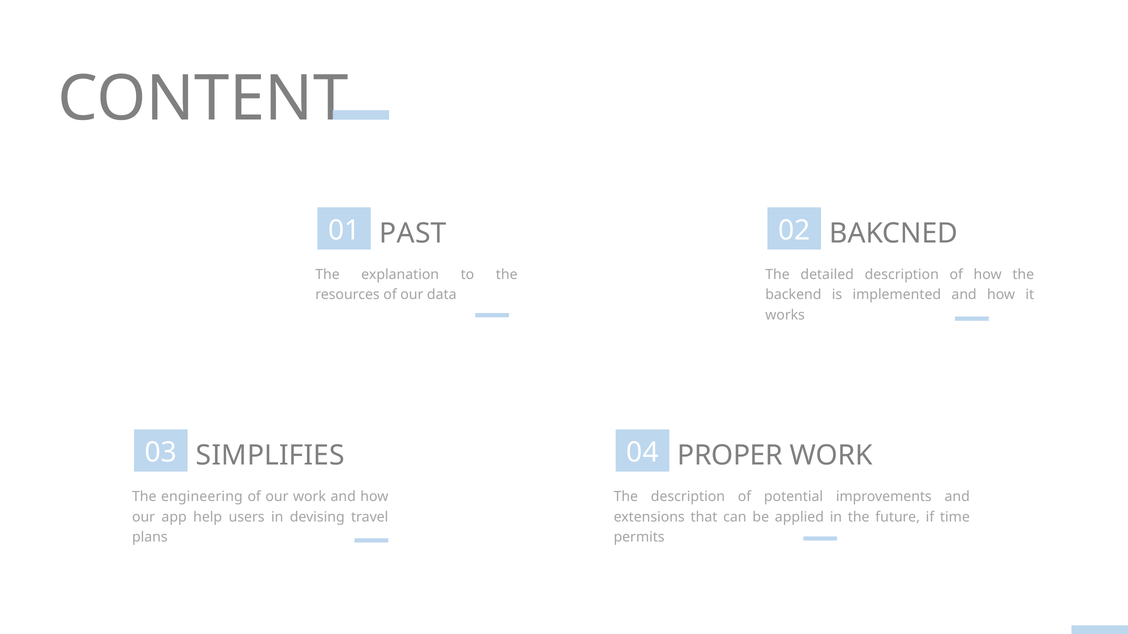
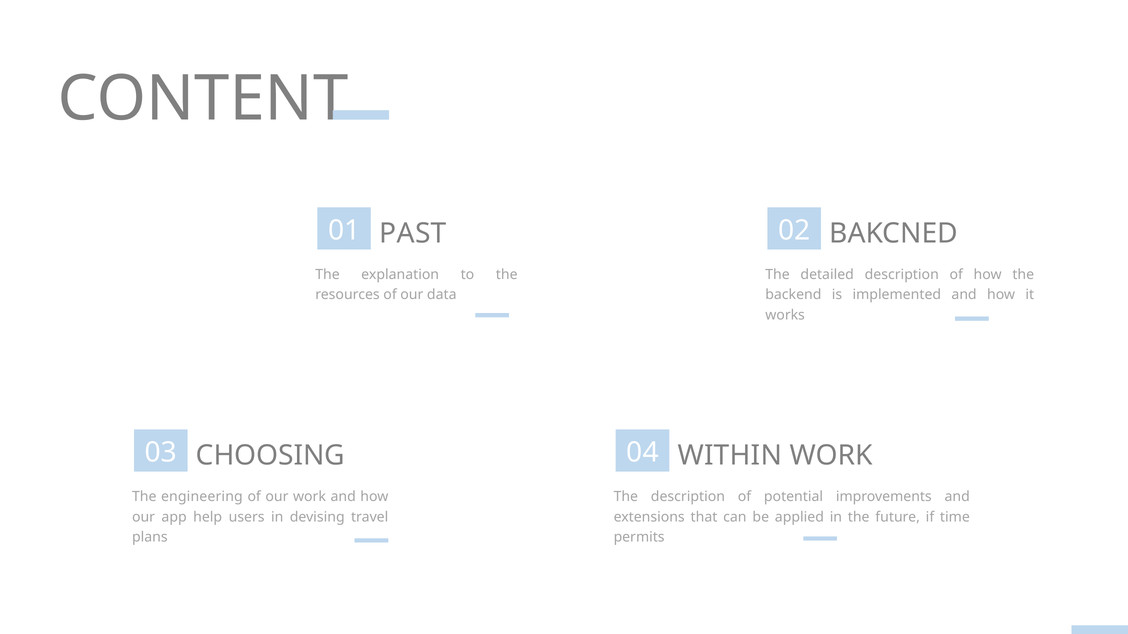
SIMPLIFIES: SIMPLIFIES -> CHOOSING (270, 456)
PROPER: PROPER -> WITHIN (730, 456)
